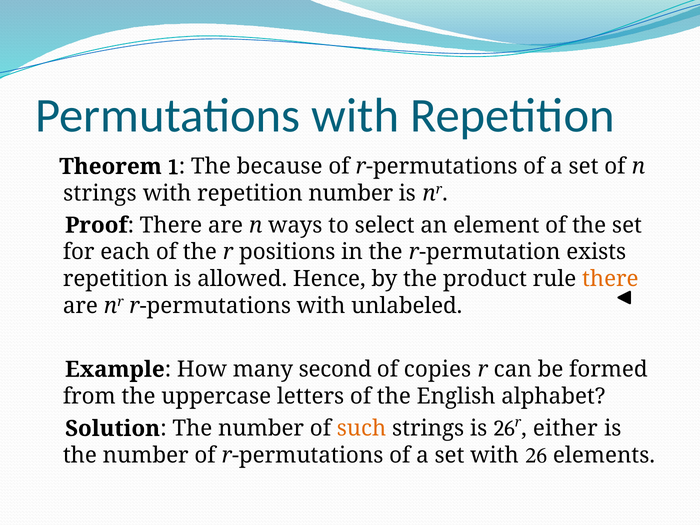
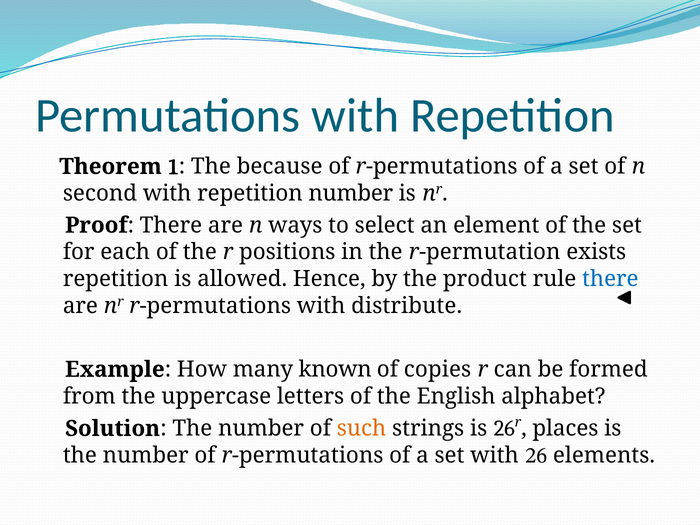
strings: strings -> second (100, 193)
there colour: orange -> blue (610, 279)
unlabeled: unlabeled -> distribute (407, 306)
second: second -> known (335, 369)
either: either -> places (565, 429)
